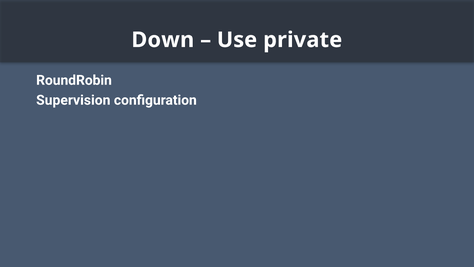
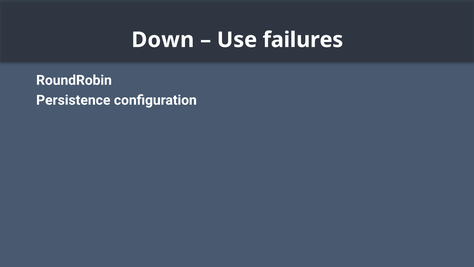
private: private -> failures (303, 40)
Supervision: Supervision -> Persistence (73, 100)
